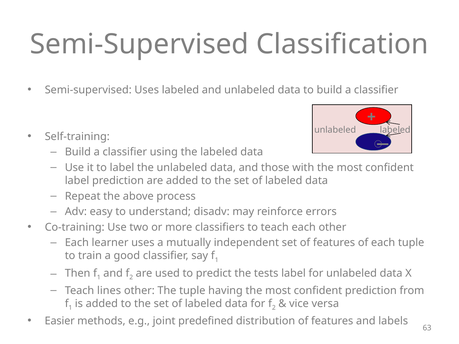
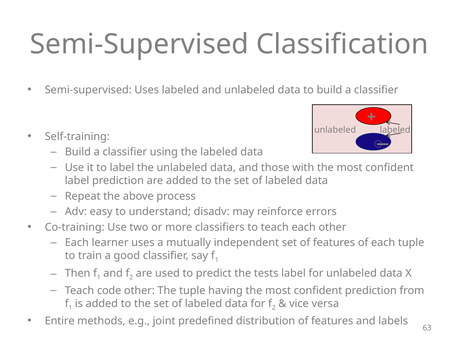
lines: lines -> code (109, 291)
Easier: Easier -> Entire (60, 321)
